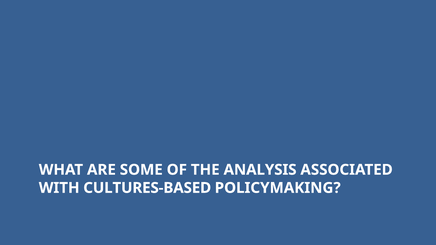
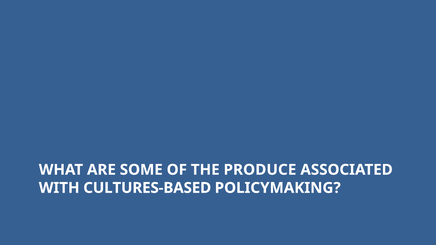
ANALYSIS: ANALYSIS -> PRODUCE (260, 170)
